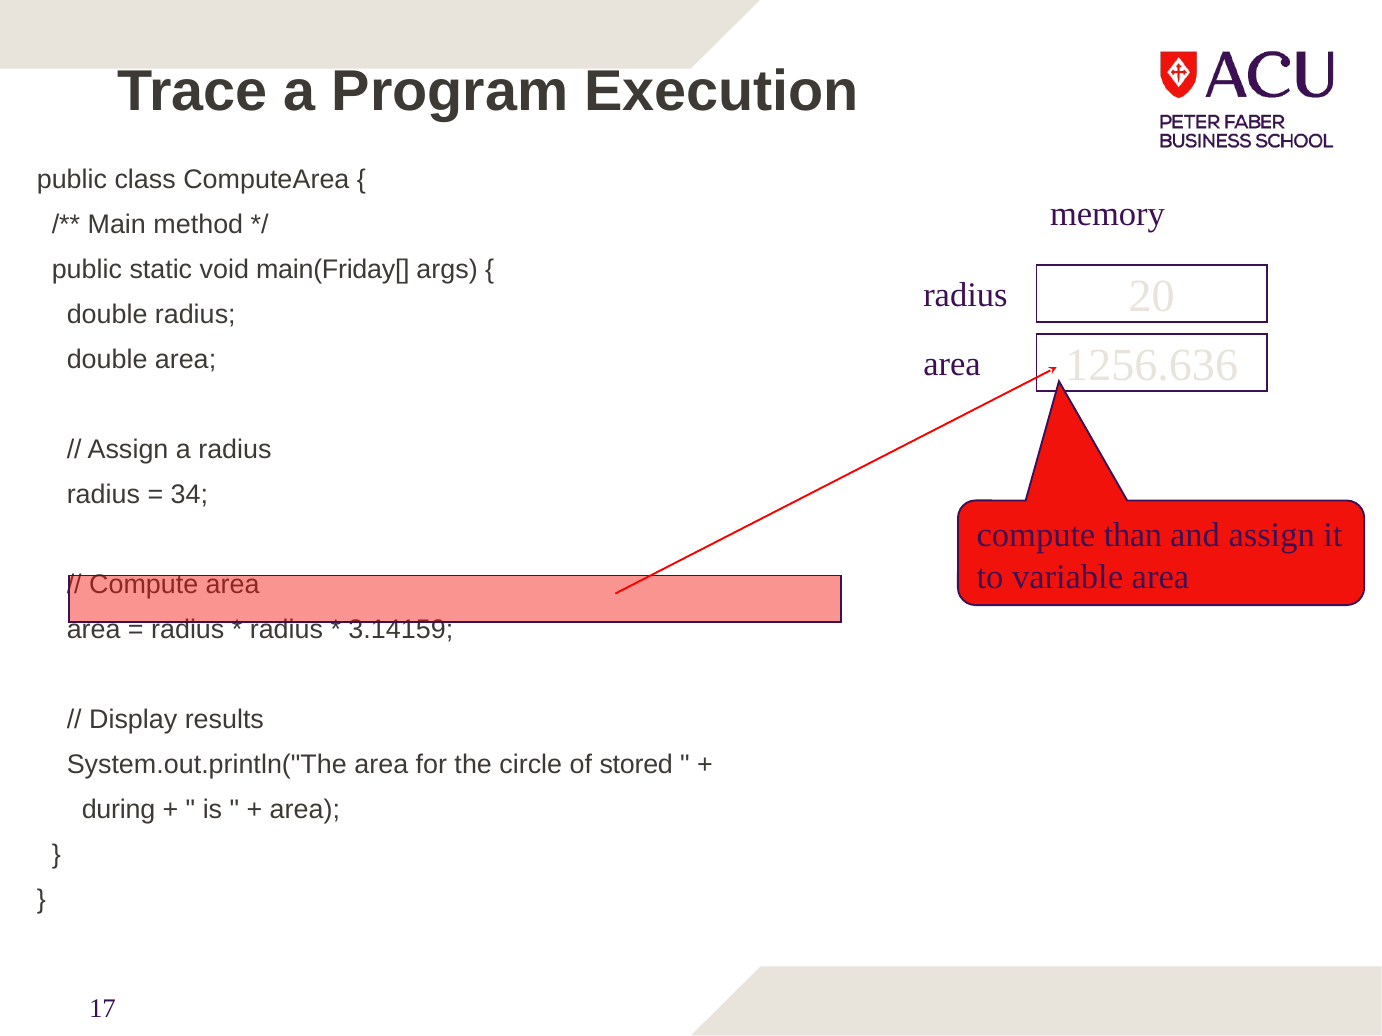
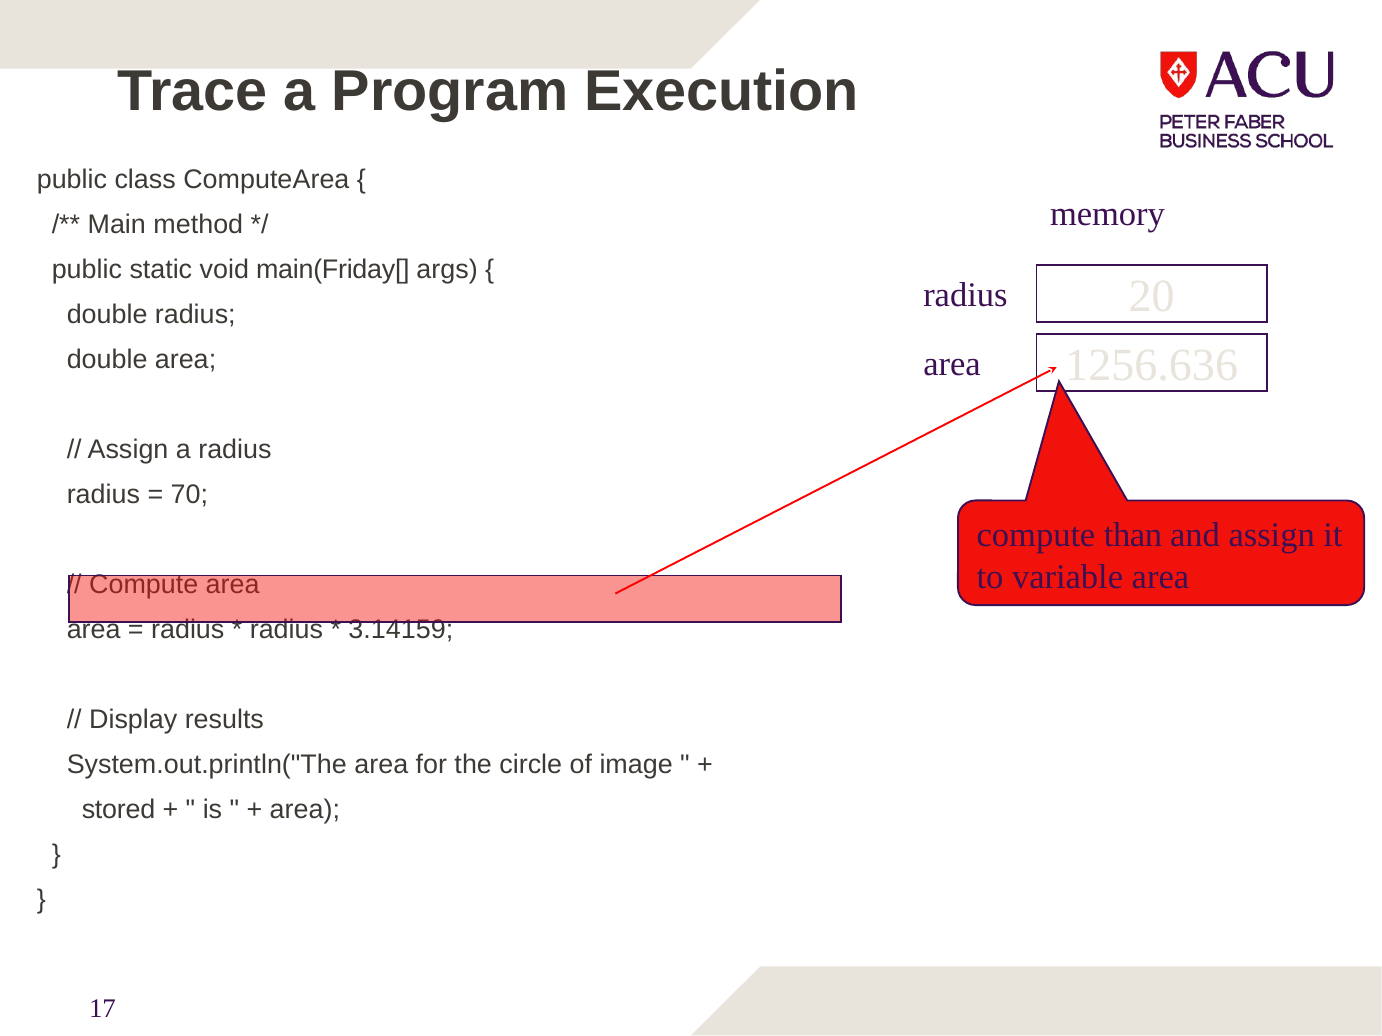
34: 34 -> 70 (189, 495)
stored: stored -> image (636, 765)
during: during -> stored (119, 810)
